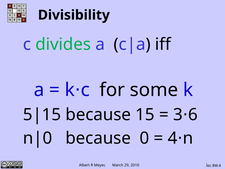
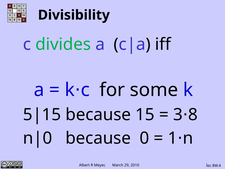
6: 6 -> 8 (193, 114)
4: 4 -> 1 (173, 138)
